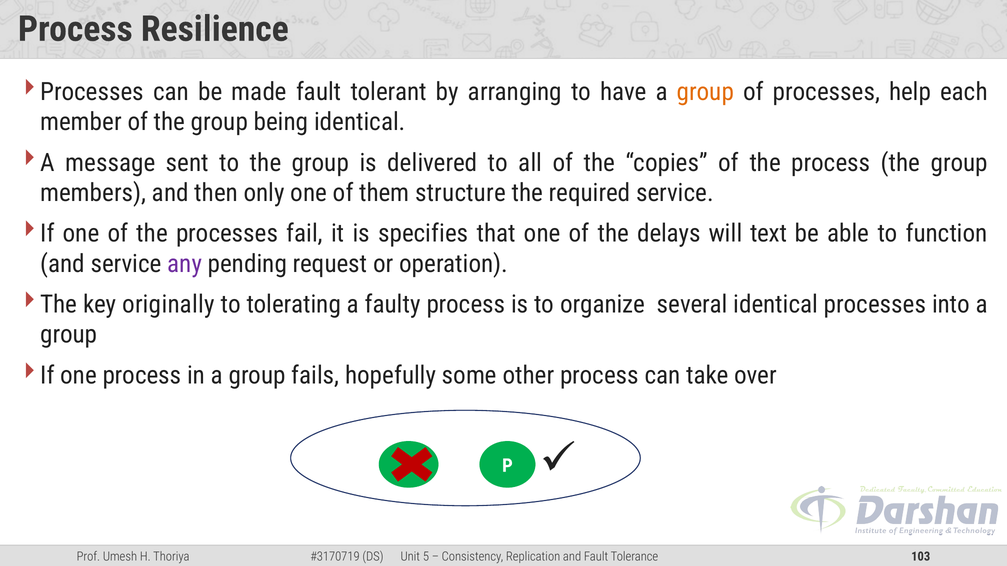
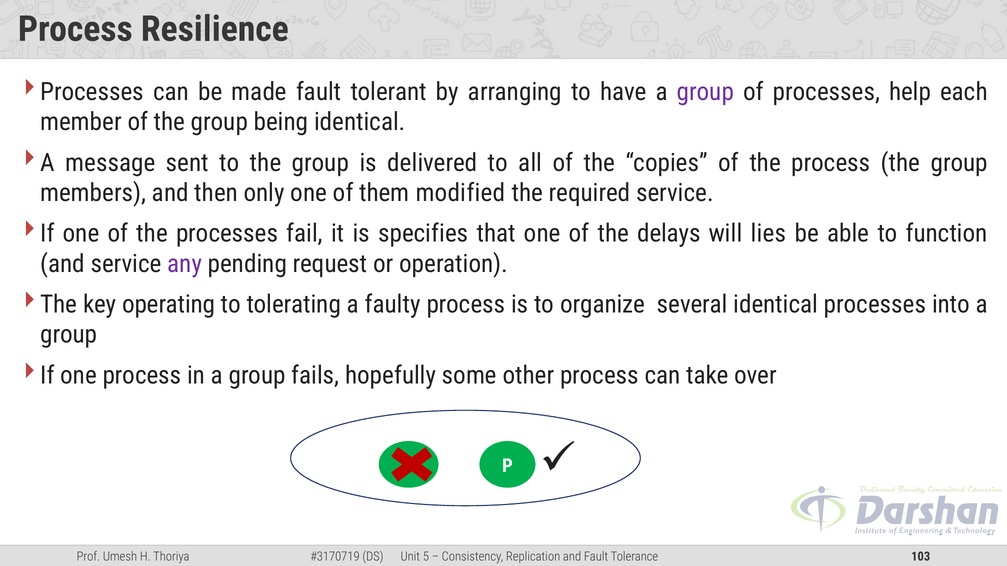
group colour: orange -> purple (706, 92)
structure: structure -> modified (460, 193)
text: text -> lies (768, 234)
originally: originally -> operating (169, 305)
